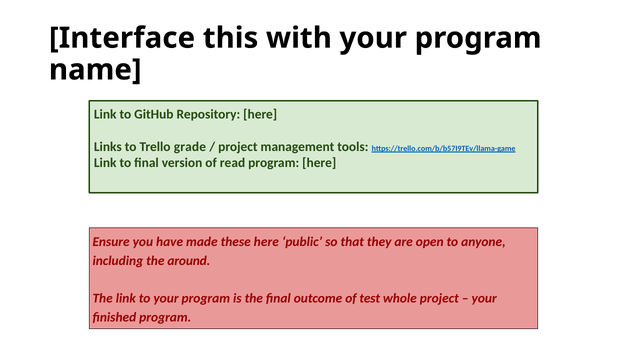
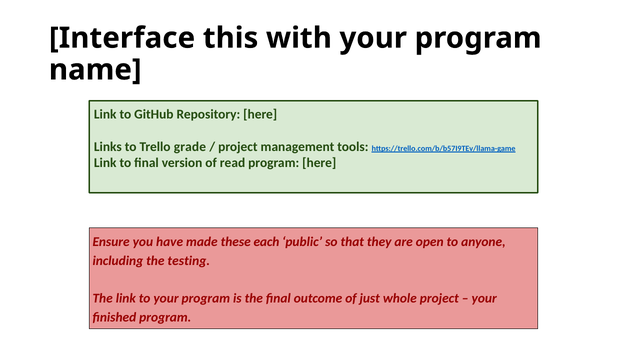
these here: here -> each (266, 242)
around: around -> testing (189, 261)
test: test -> just (370, 298)
